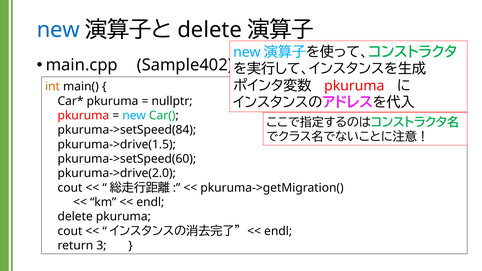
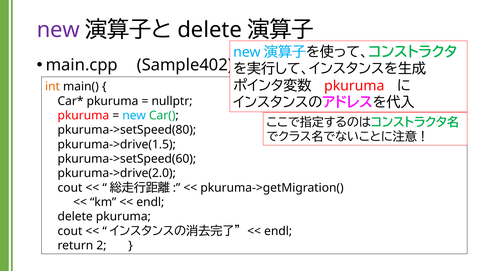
new colour: blue -> purple (58, 30)
pkuruma->setSpeed(84: pkuruma->setSpeed(84 -> pkuruma->setSpeed(80 (127, 130)
3: 3 -> 2 (101, 246)
